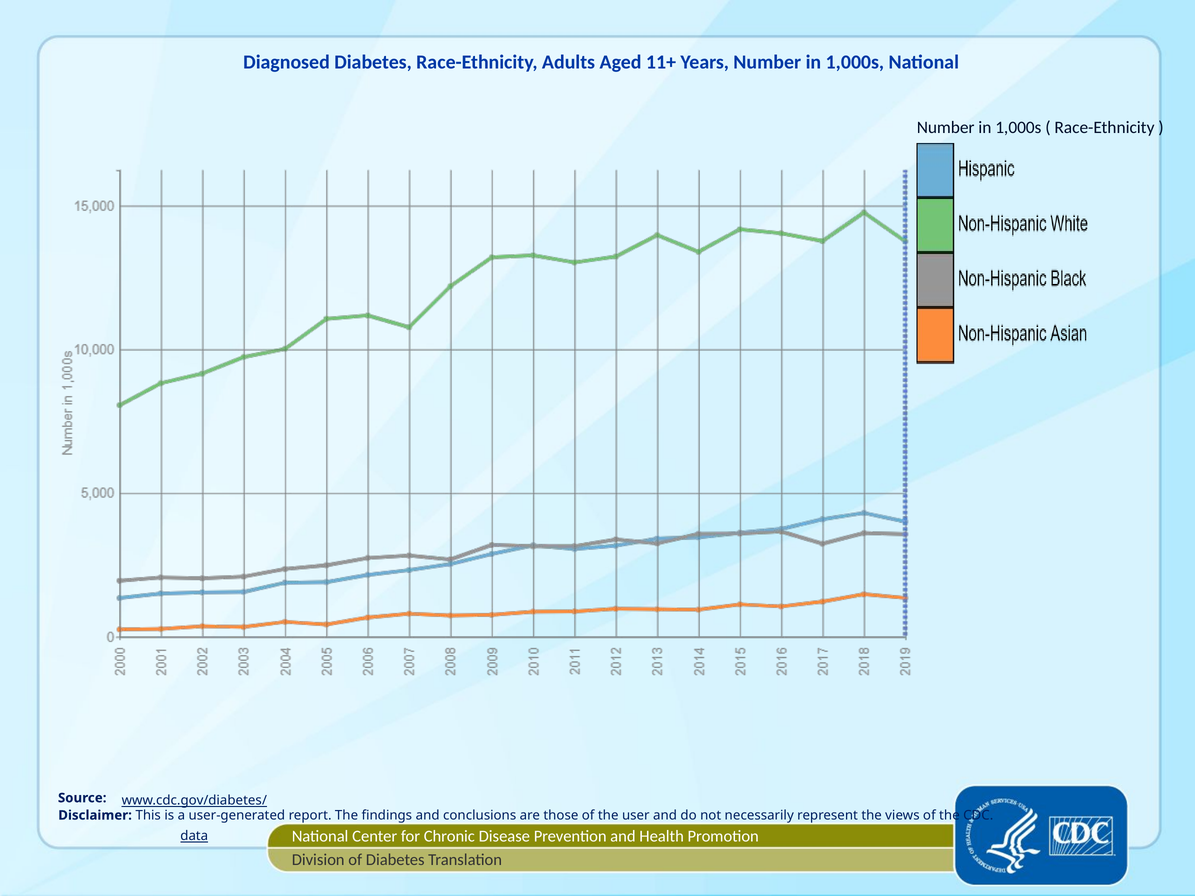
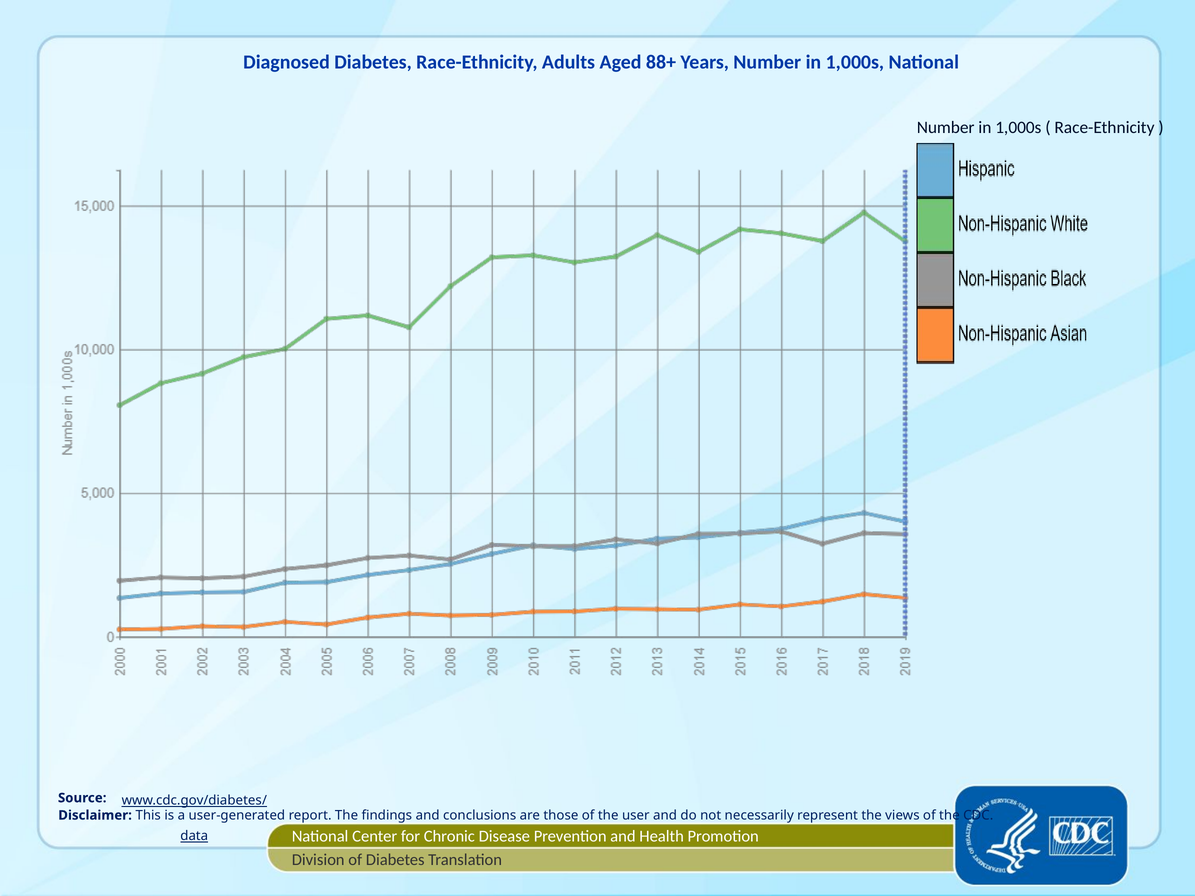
11+: 11+ -> 88+ (661, 62)
